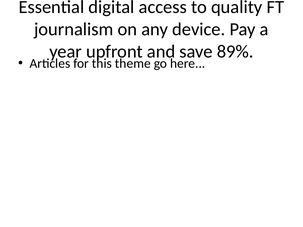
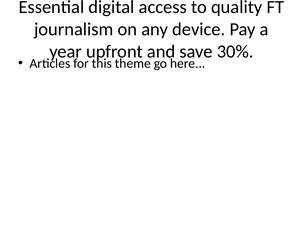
89%: 89% -> 30% (235, 52)
